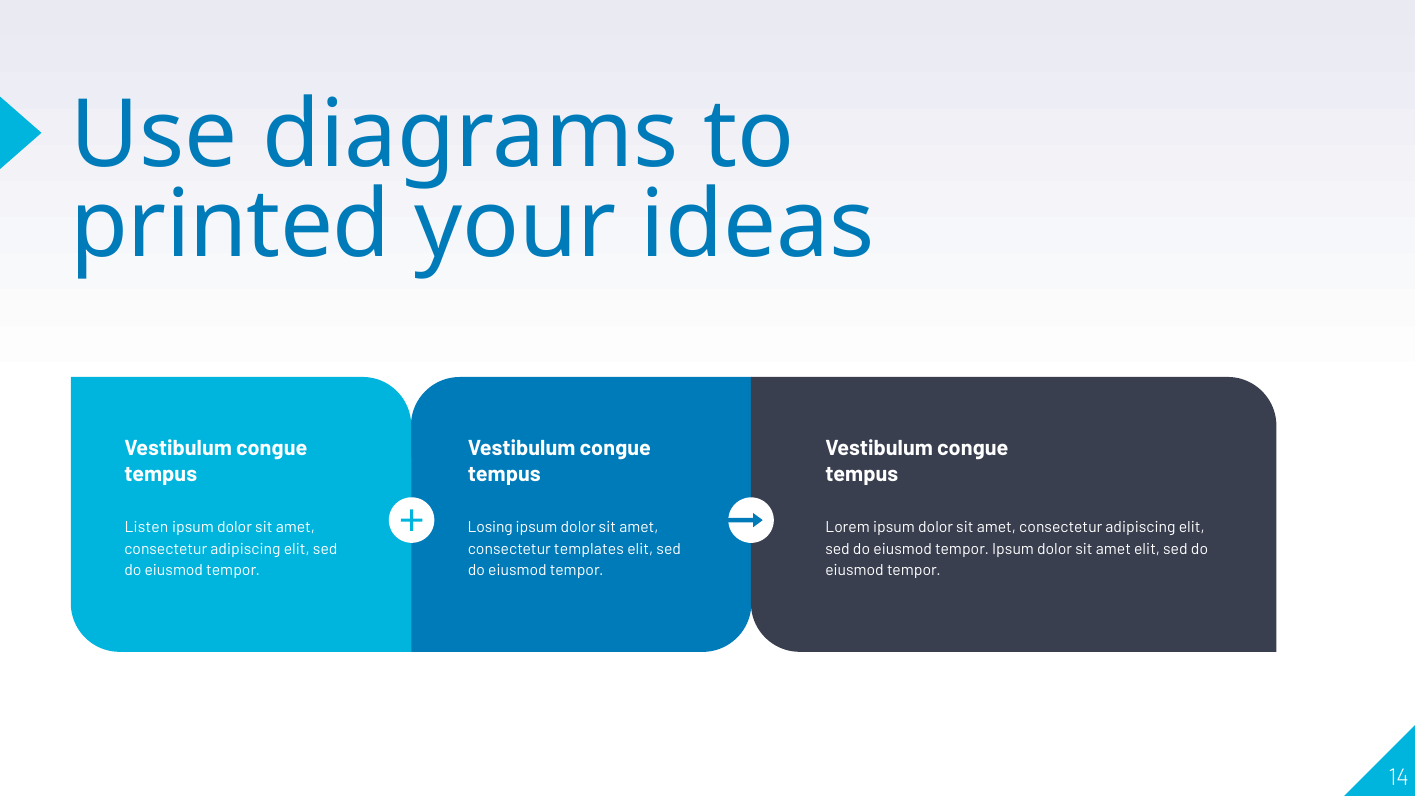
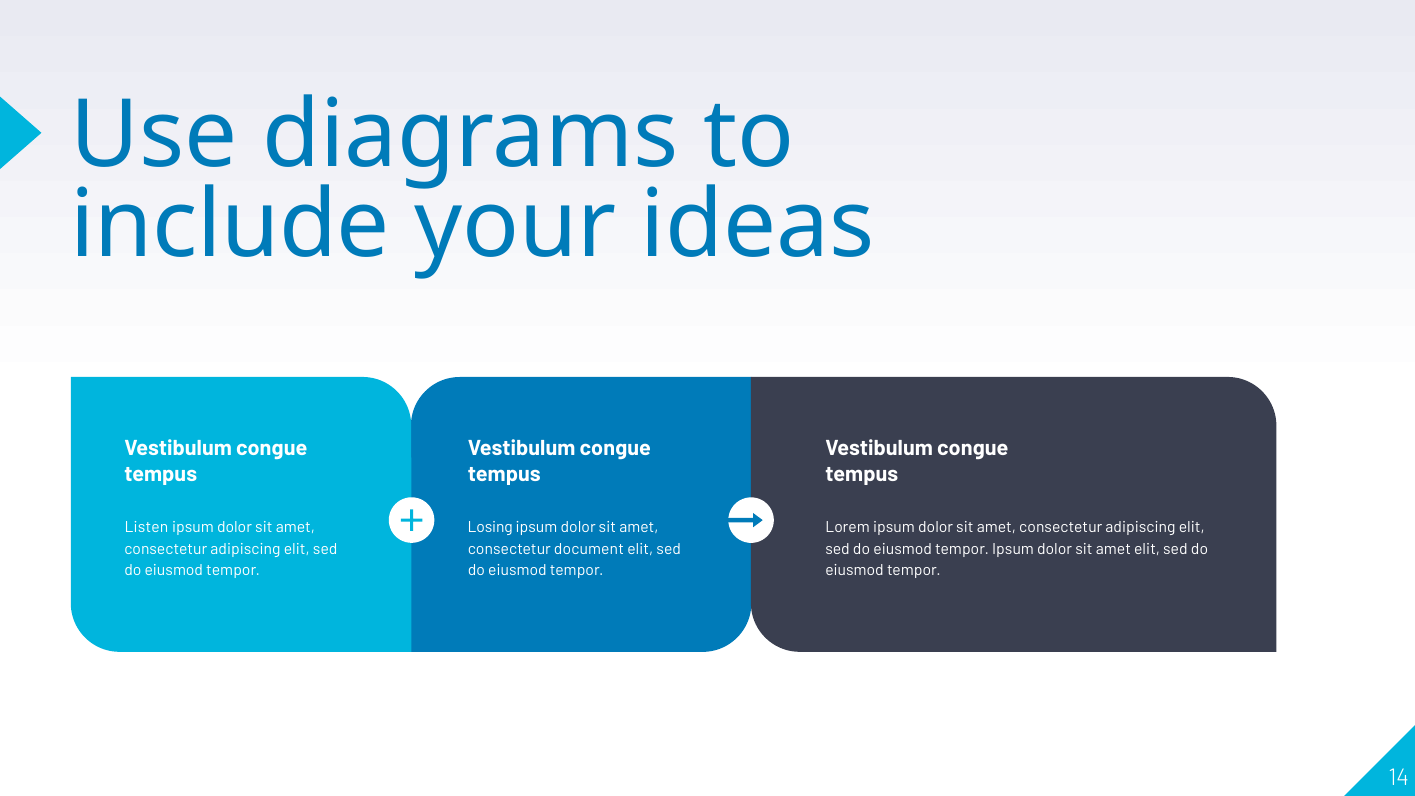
printed: printed -> include (230, 226)
templates: templates -> document (589, 549)
